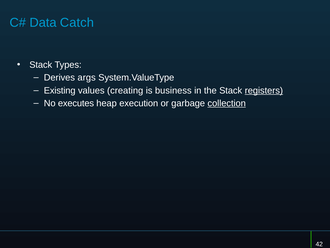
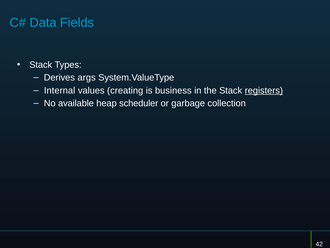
Catch: Catch -> Fields (77, 23)
Existing: Existing -> Internal (60, 90)
executes: executes -> available (76, 103)
execution: execution -> scheduler (139, 103)
collection underline: present -> none (227, 103)
